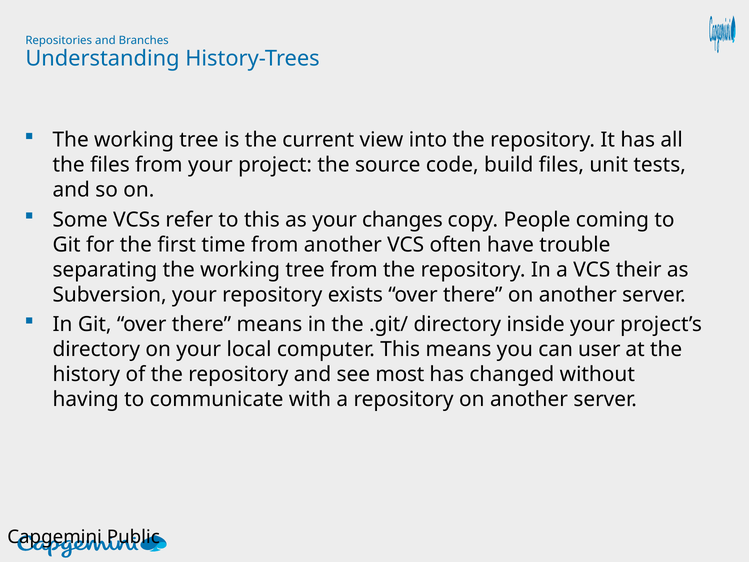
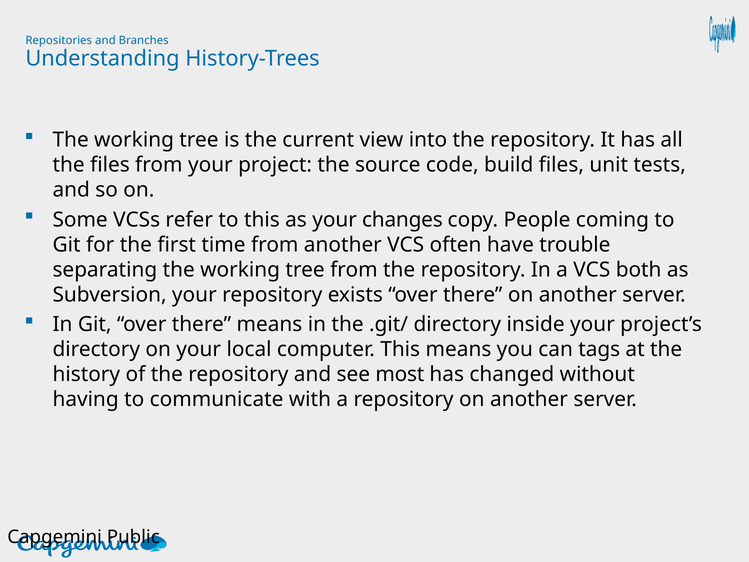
their: their -> both (639, 270)
user: user -> tags (599, 349)
